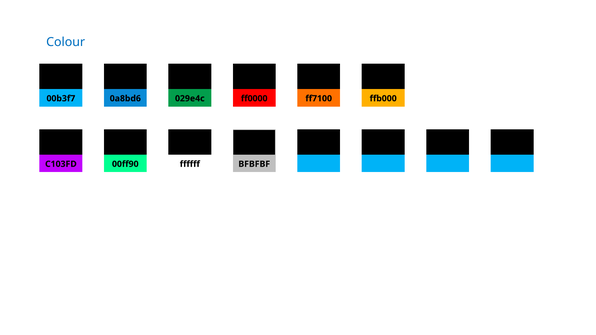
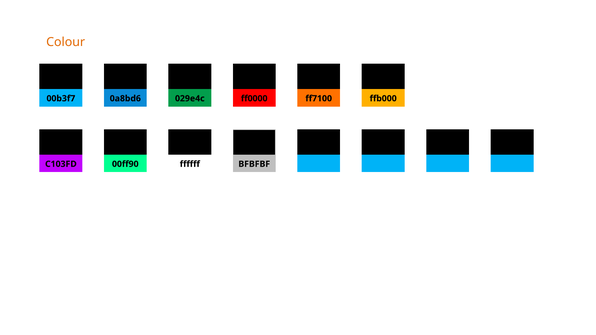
Colour colour: blue -> orange (66, 42)
